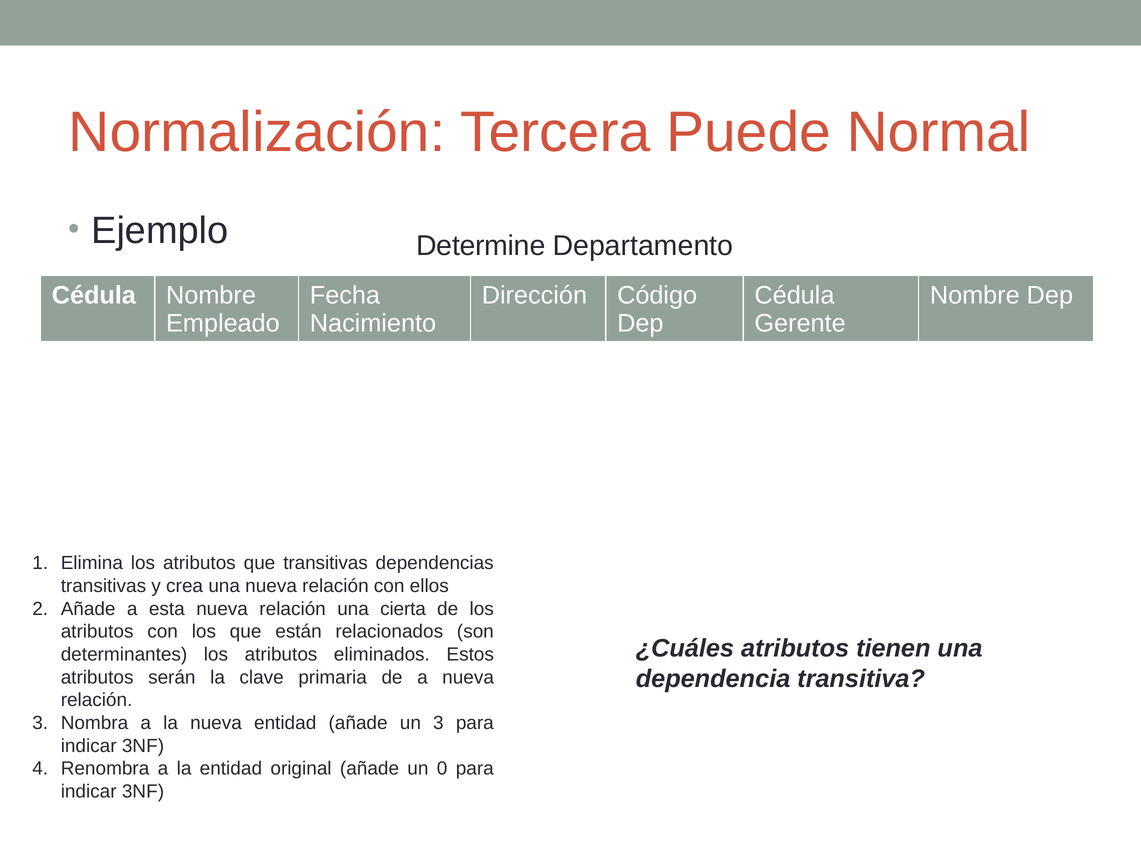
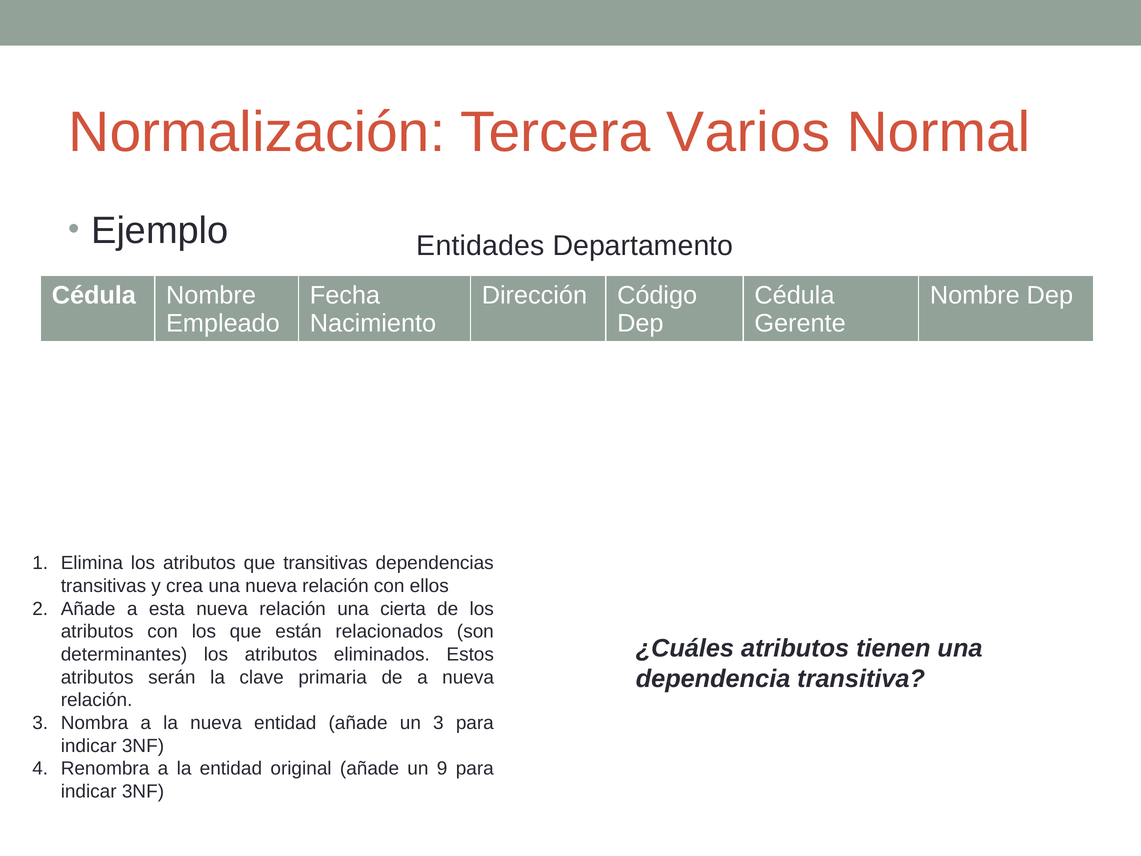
Puede: Puede -> Varios (748, 132)
Determine: Determine -> Entidades (481, 246)
0: 0 -> 9 (442, 768)
